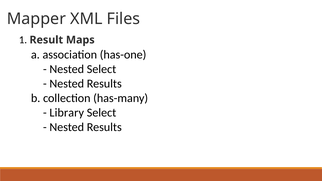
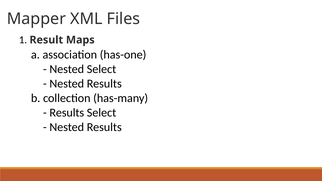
Library: Library -> Results (67, 113)
